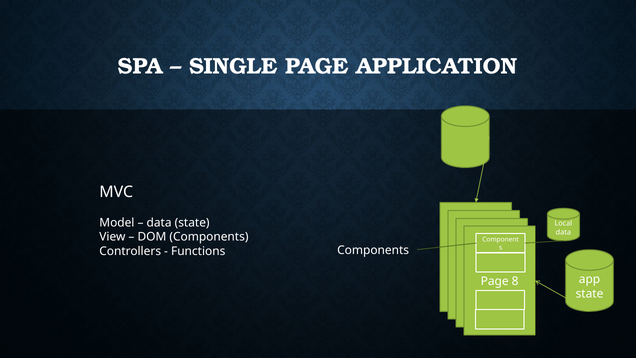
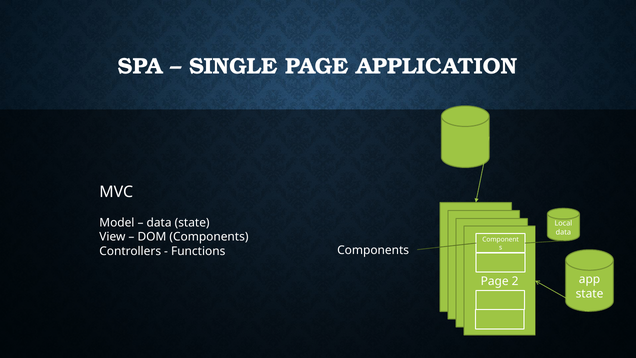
8: 8 -> 2 (515, 281)
